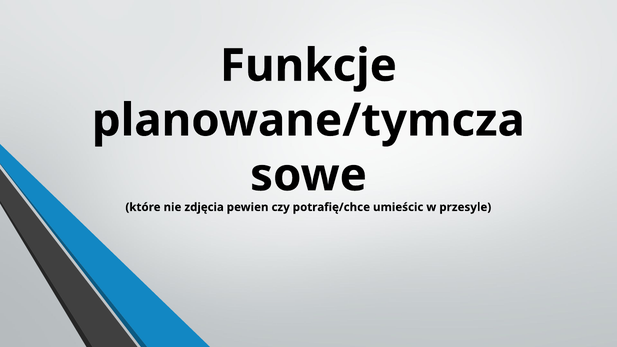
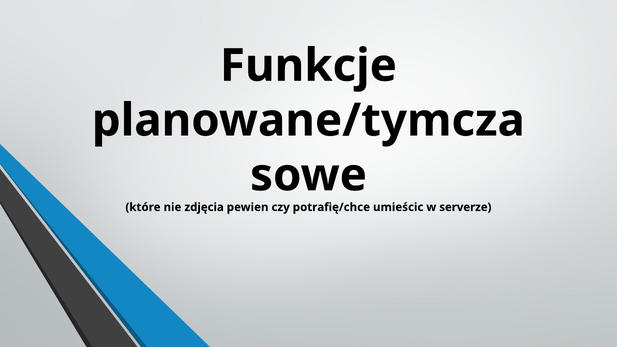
przesyle: przesyle -> serverze (465, 207)
